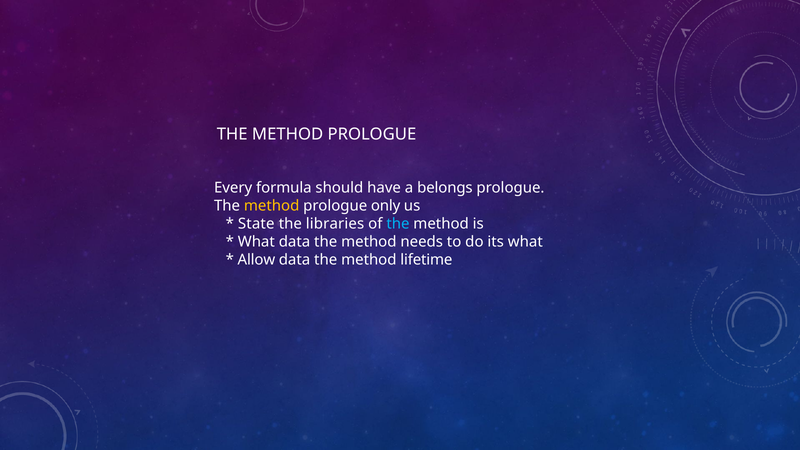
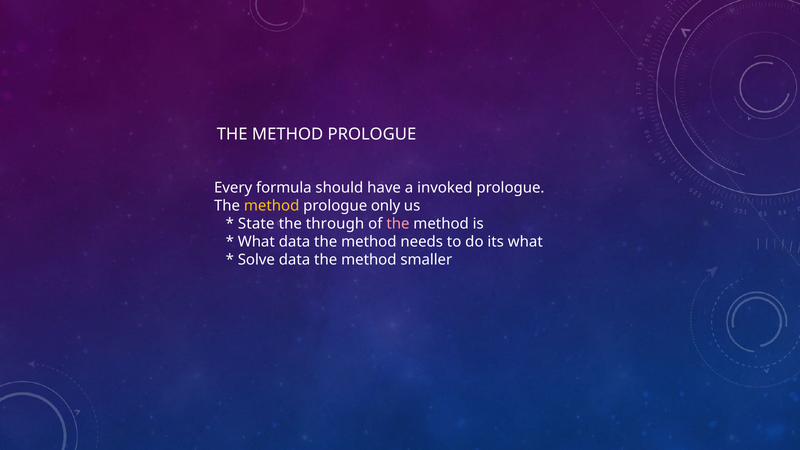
belongs: belongs -> invoked (445, 188)
libraries: libraries -> through (335, 224)
the colour: light blue -> pink (398, 224)
Allow: Allow -> Solve (256, 260)
lifetime: lifetime -> smaller (426, 260)
